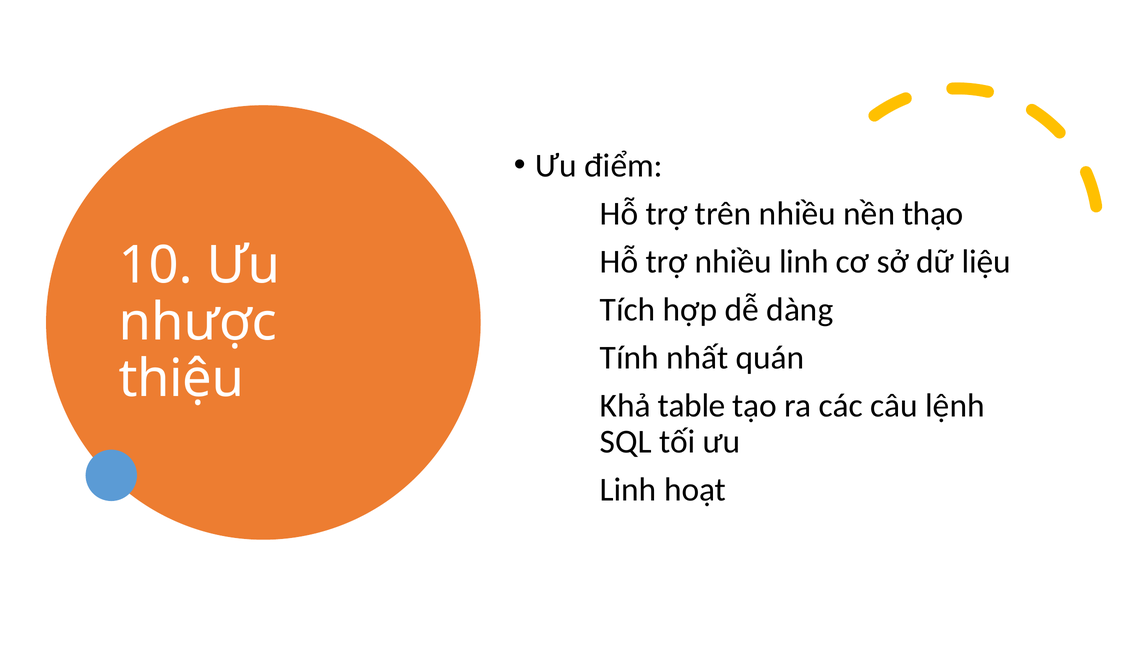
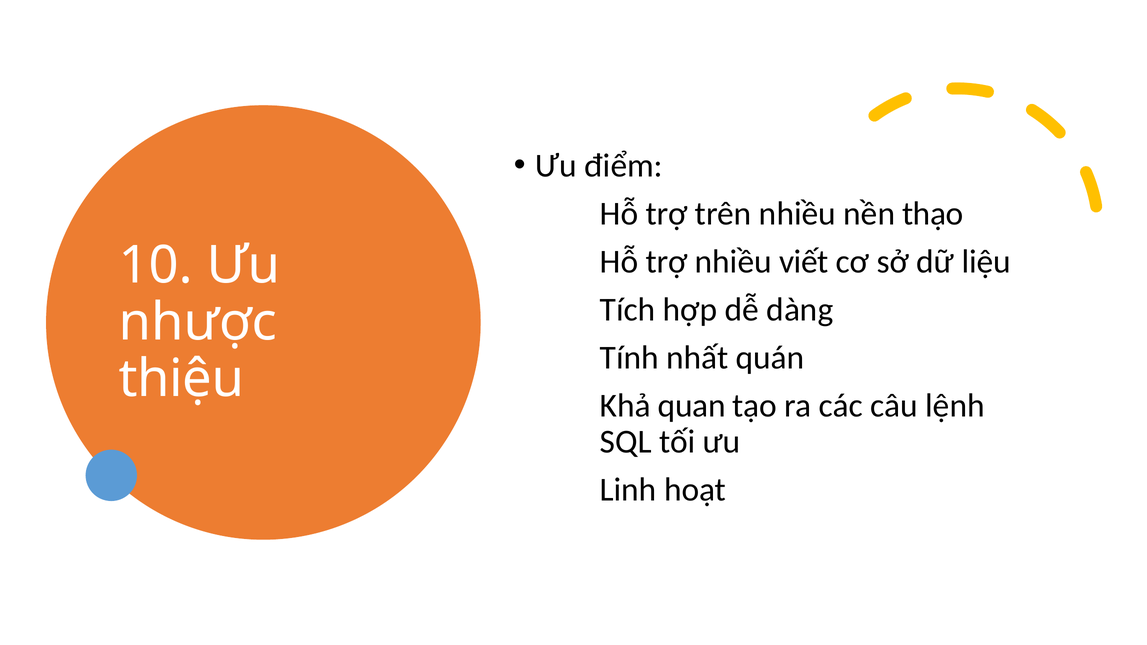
nhiều linh: linh -> viết (804, 262)
table: table -> quan (692, 406)
